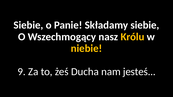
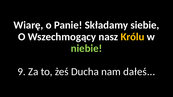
Siebie: Siebie -> Wiarę (28, 25)
niebie colour: yellow -> light green (86, 49)
jesteś: jesteś -> dałeś (139, 72)
